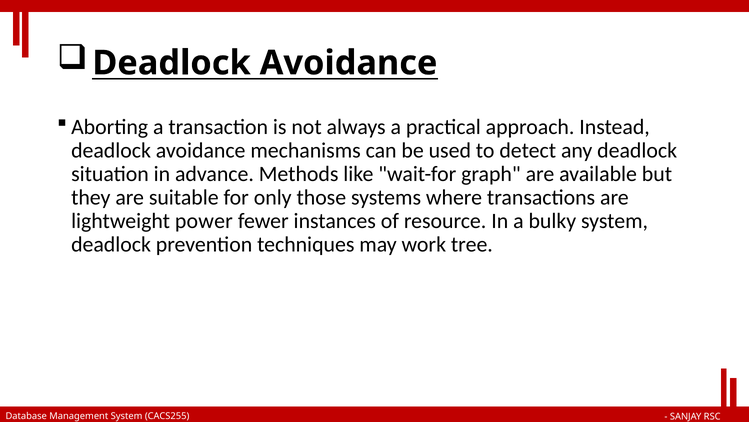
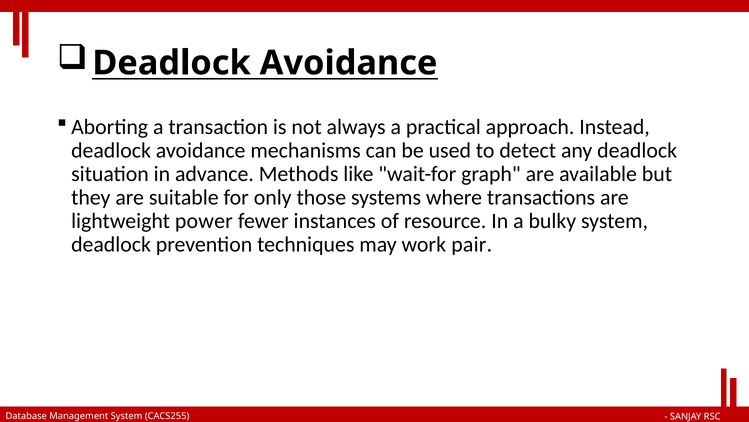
tree: tree -> pair (472, 244)
